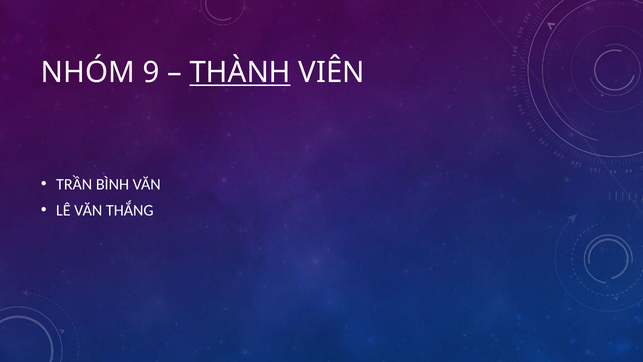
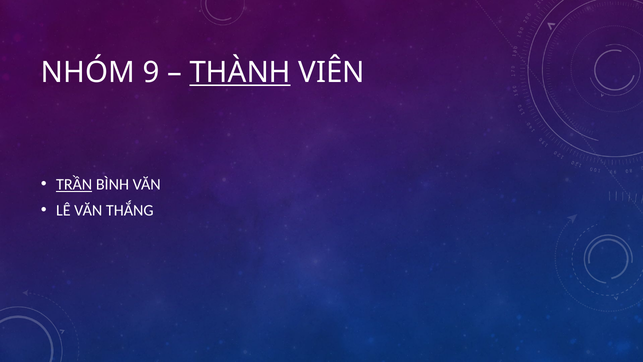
TRẦN underline: none -> present (74, 184)
